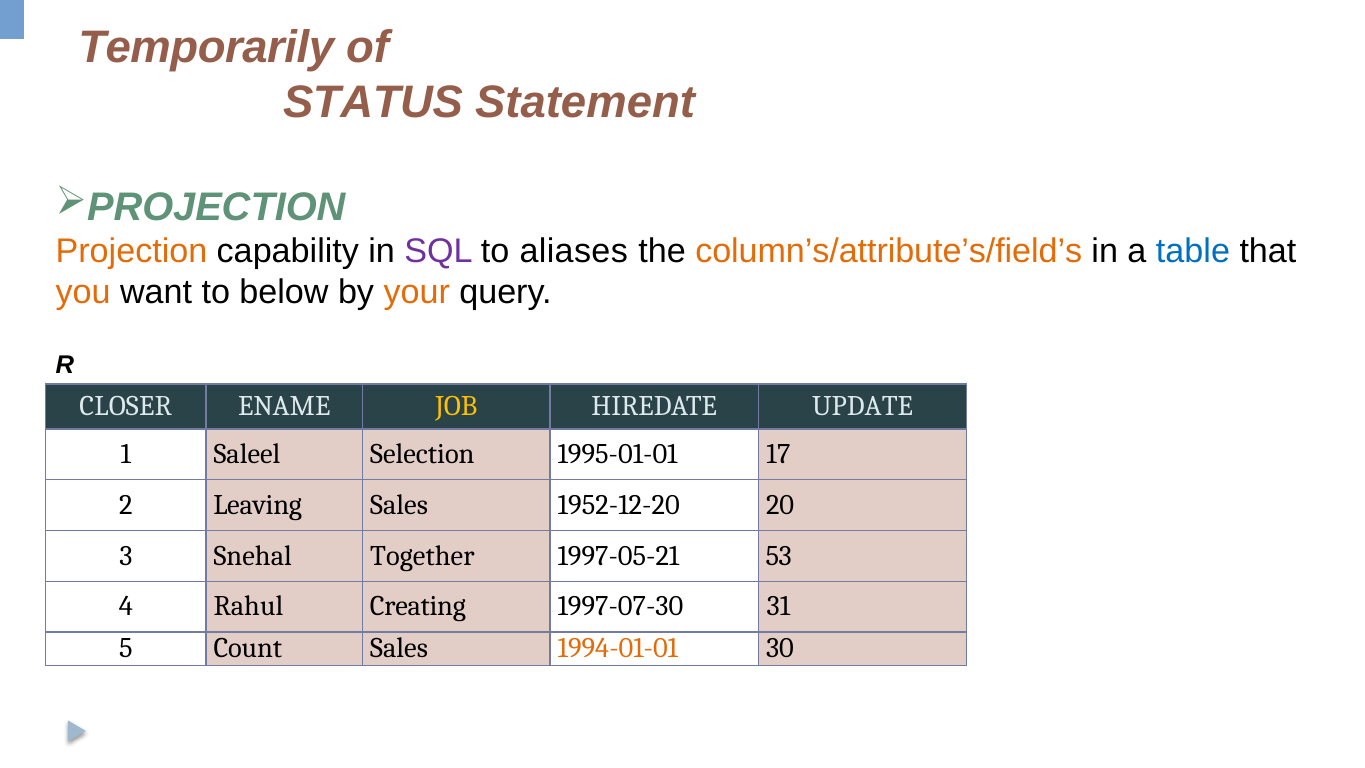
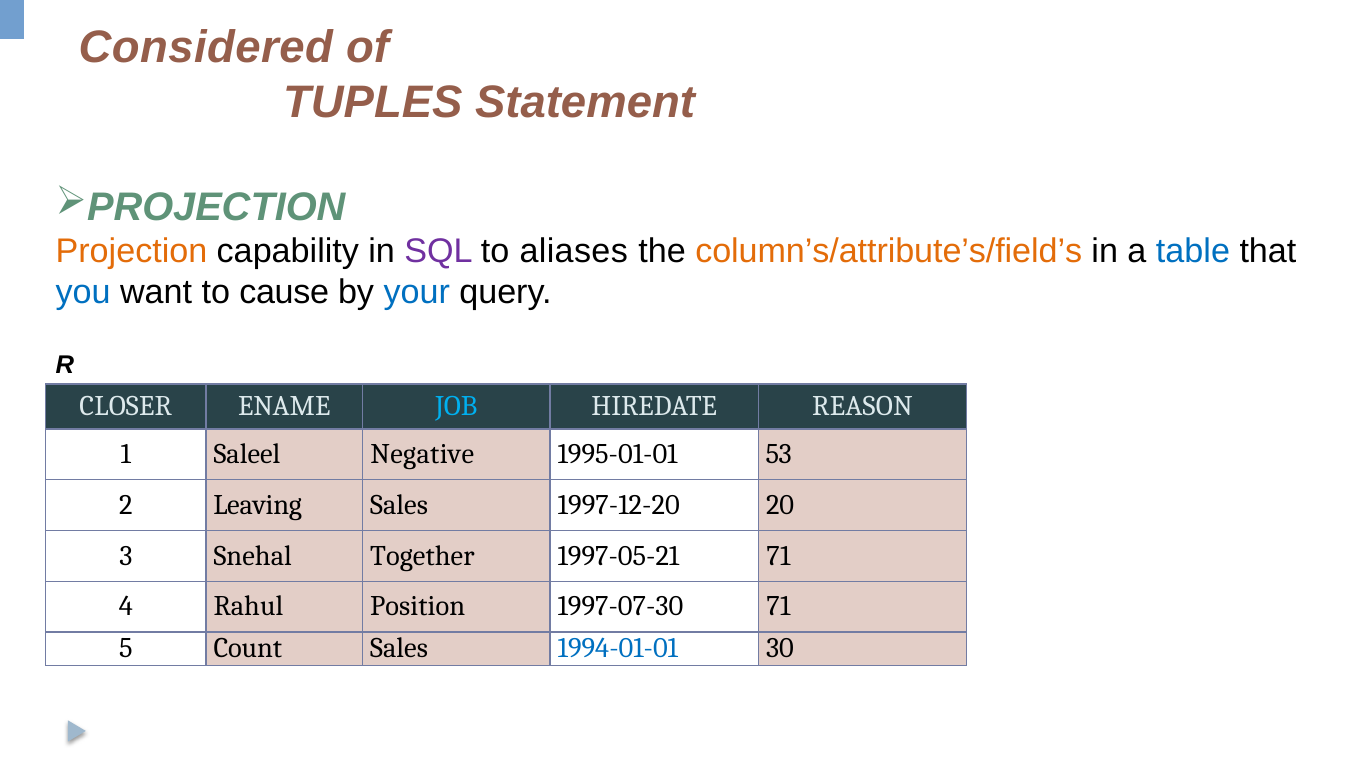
Temporarily: Temporarily -> Considered (206, 48)
STATUS: STATUS -> TUPLES (373, 102)
you colour: orange -> blue (83, 292)
below: below -> cause (284, 292)
your colour: orange -> blue (417, 292)
JOB colour: yellow -> light blue (456, 406)
UPDATE: UPDATE -> REASON (862, 406)
Selection: Selection -> Negative (422, 454)
17: 17 -> 53 (779, 454)
1952-12-20: 1952-12-20 -> 1997-12-20 (619, 505)
1997-05-21 53: 53 -> 71 (778, 556)
Creating: Creating -> Position (418, 606)
1997-07-30 31: 31 -> 71 (778, 606)
1994-01-01 colour: orange -> blue (618, 648)
